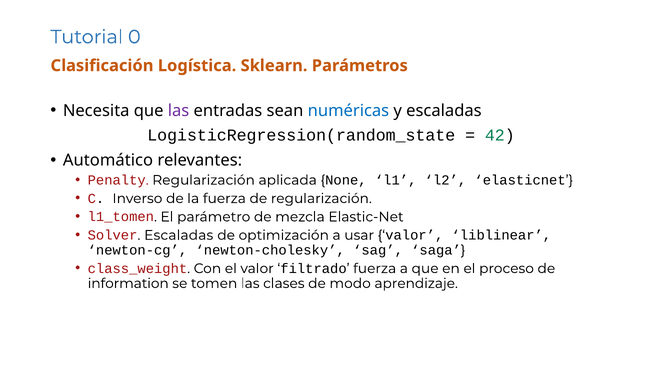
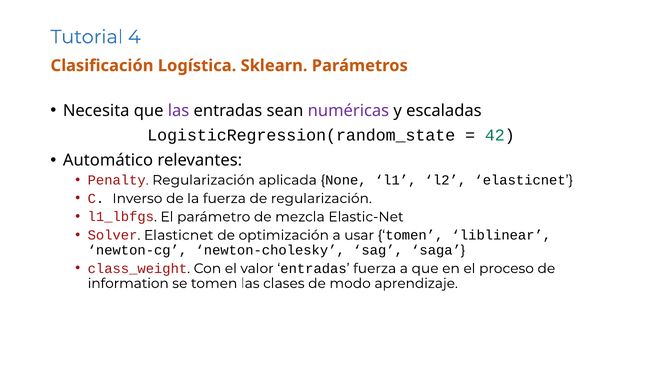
0: 0 -> 4 (134, 37)
numéricas colour: blue -> purple (348, 110)
l1_tomen: l1_tomen -> l1_lbfgs (121, 216)
Escaladas: Escaladas -> Elasticnet (179, 235)
valor: valor -> tomen (414, 235)
filtrado: filtrado -> entradas (314, 268)
